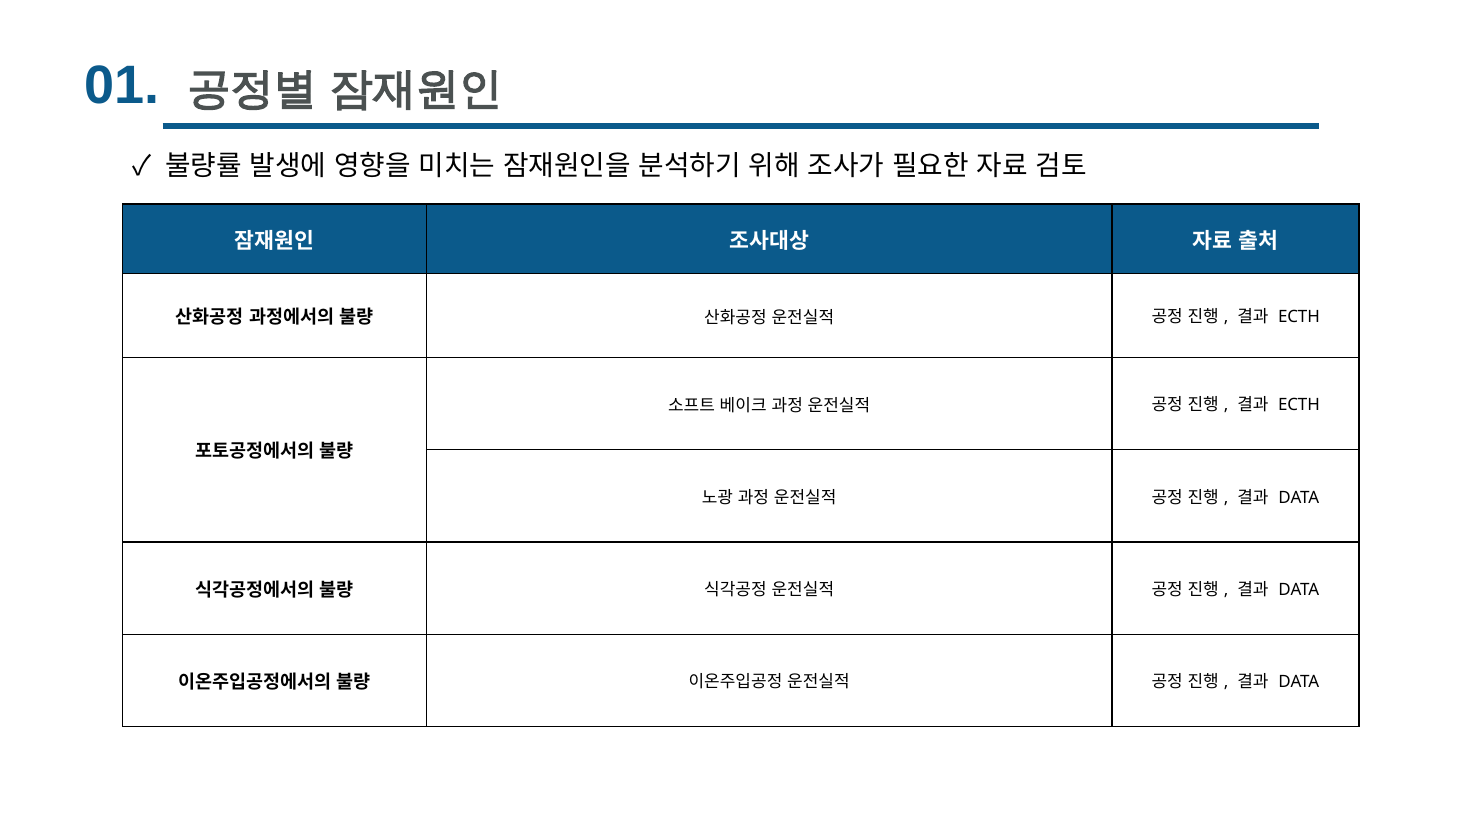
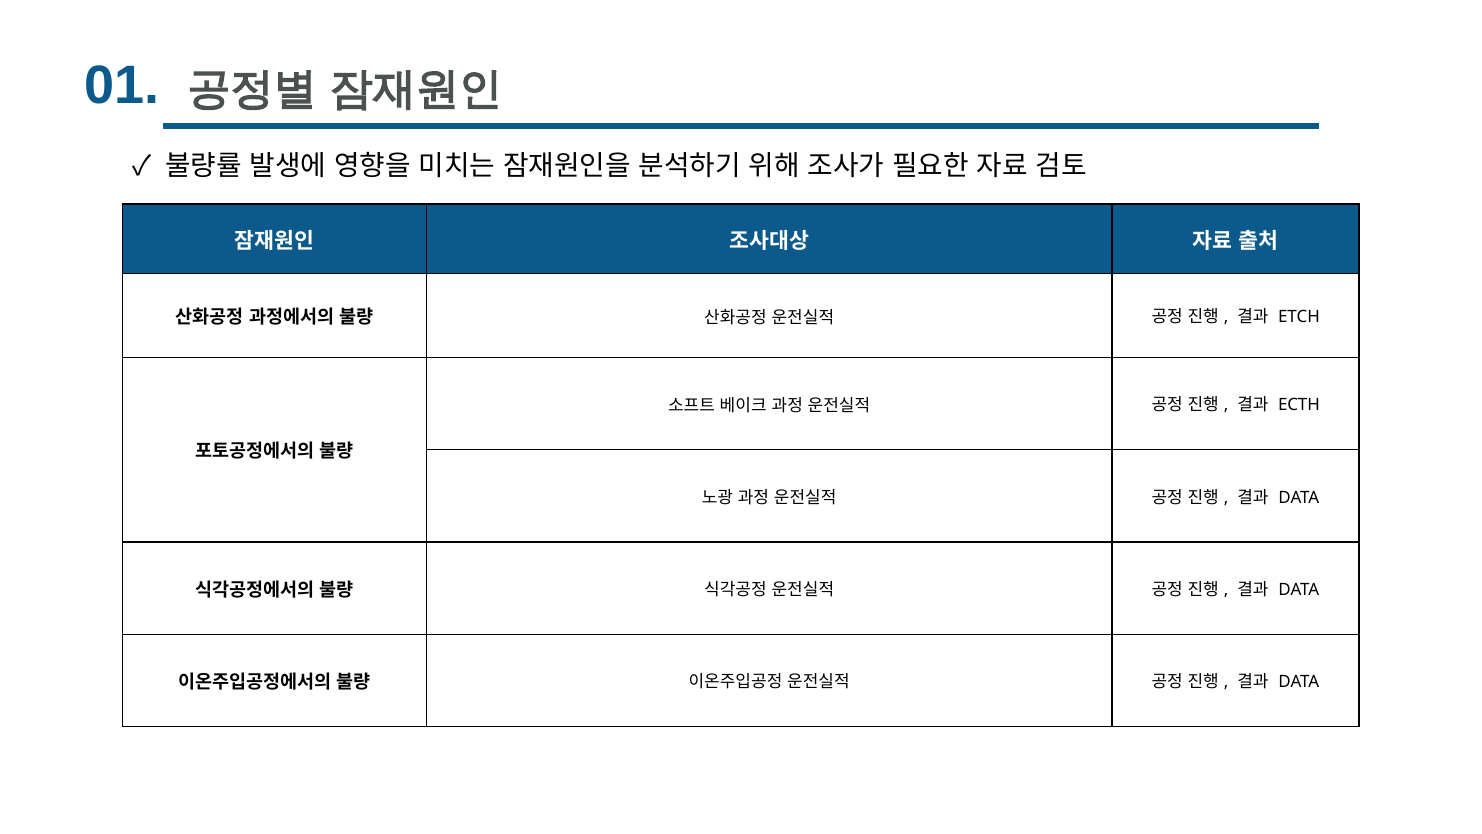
ECTH: ECTH -> ETCH (1299, 317)
